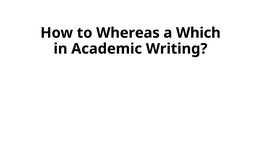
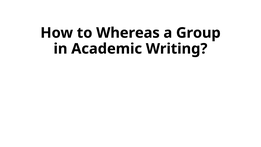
Which: Which -> Group (198, 33)
